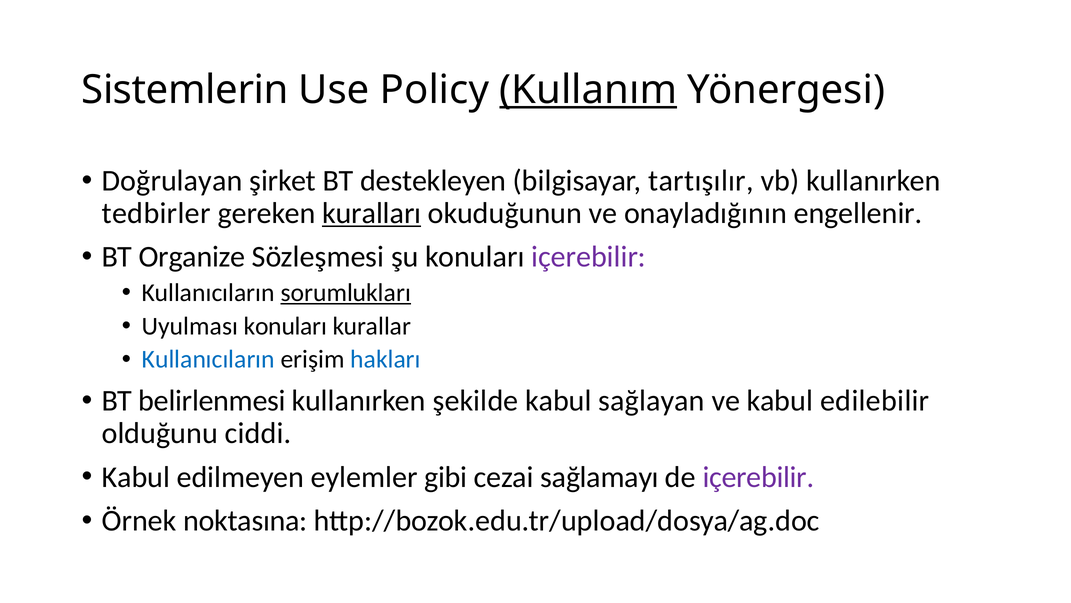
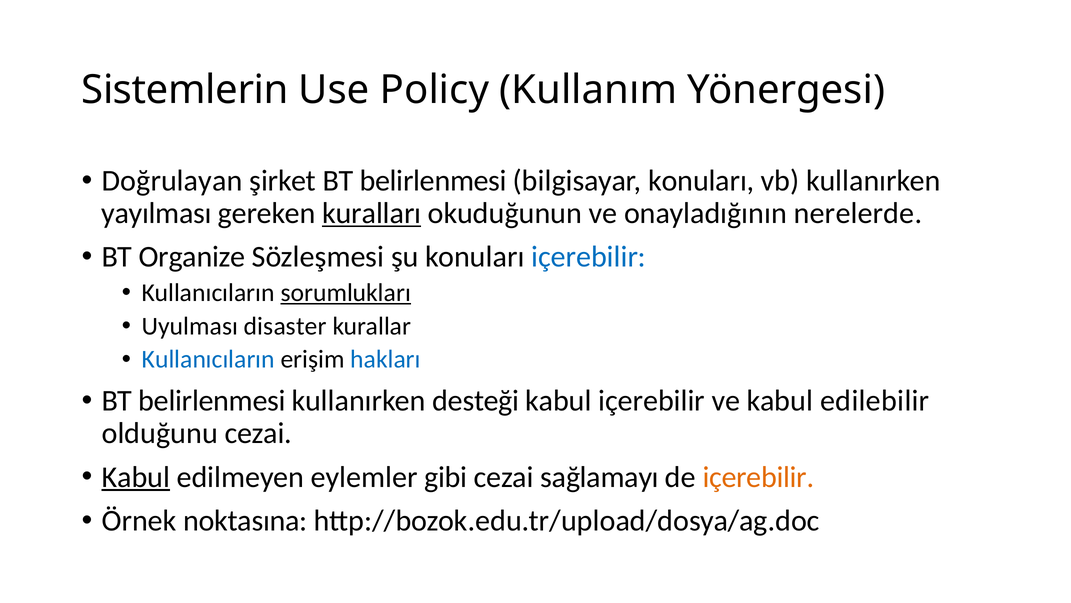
Kullanım underline: present -> none (588, 90)
şirket BT destekleyen: destekleyen -> belirlenmesi (433, 180)
bilgisayar tartışılır: tartışılır -> konuları (701, 180)
tedbirler: tedbirler -> yayılması (157, 213)
engellenir: engellenir -> nerelerde (858, 213)
içerebilir colour: purple -> blue (589, 257)
Uyulması konuları: konuları -> disaster (285, 326)
şekilde: şekilde -> desteği (476, 400)
kabul sağlayan: sağlayan -> içerebilir (652, 400)
olduğunu ciddi: ciddi -> cezai (258, 433)
Kabul underline: none -> present (136, 477)
içerebilir colour: purple -> orange (758, 477)
